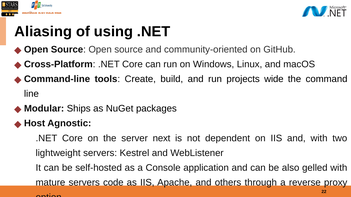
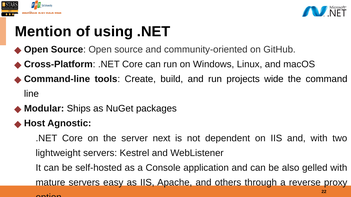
Aliasing: Aliasing -> Mention (43, 32)
code: code -> easy (113, 183)
